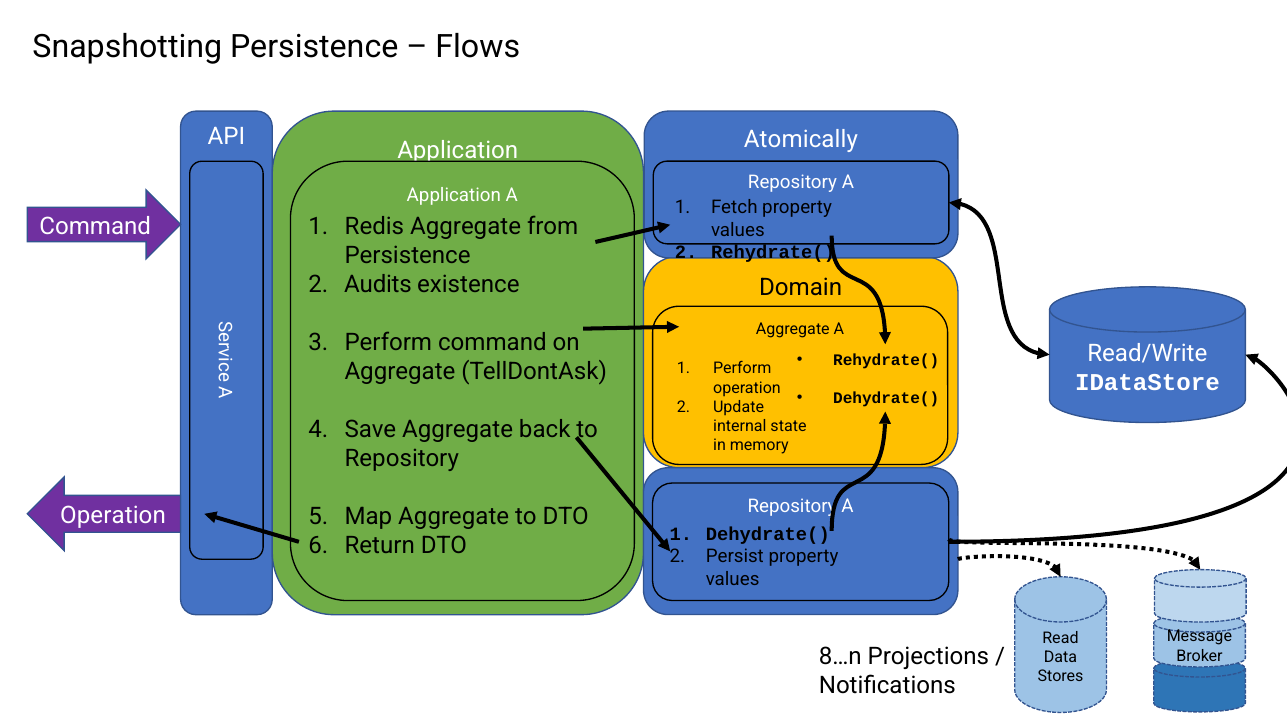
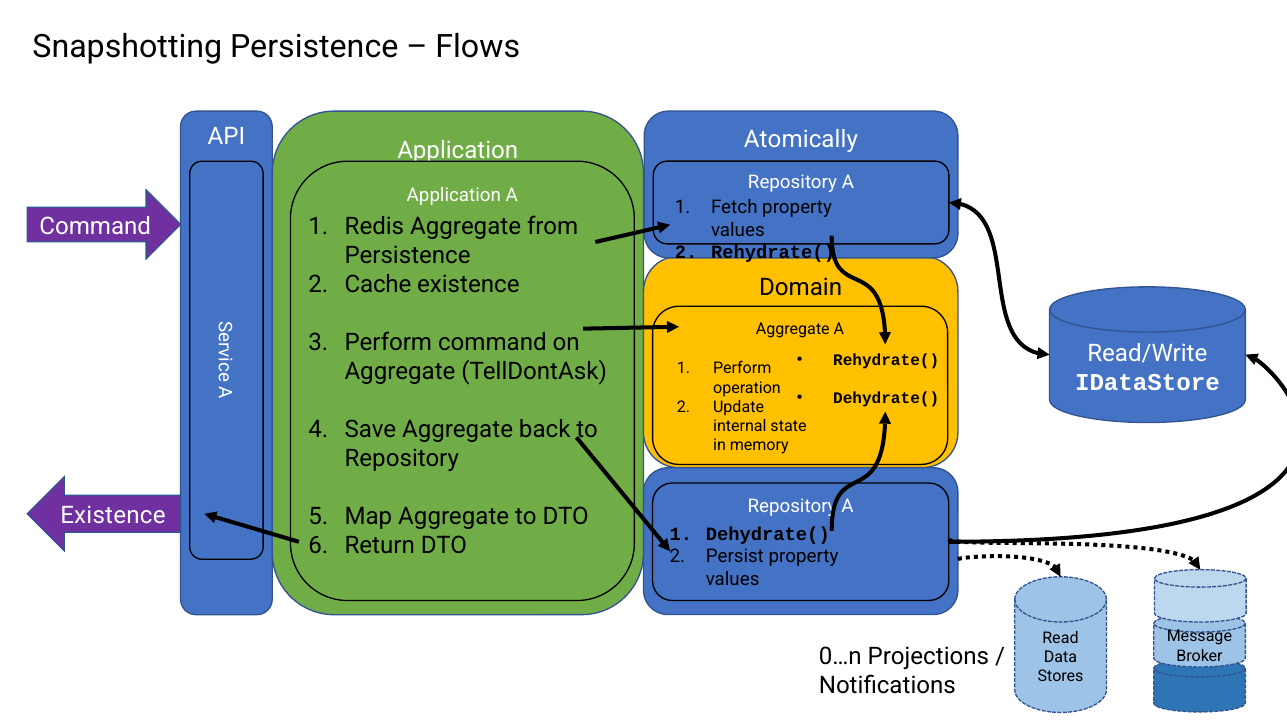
Audits: Audits -> Cache (378, 285)
Operation: Operation -> Existence (113, 515)
8…n: 8…n -> 0…n (840, 656)
